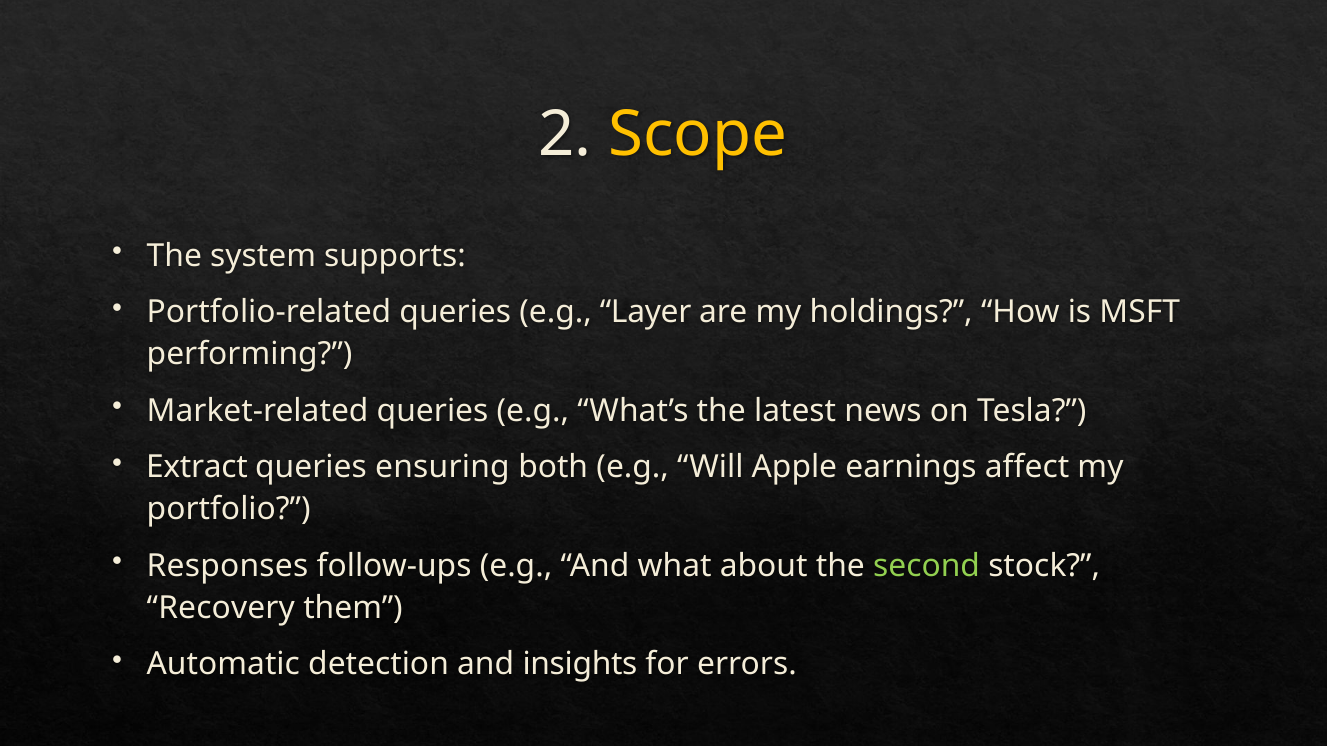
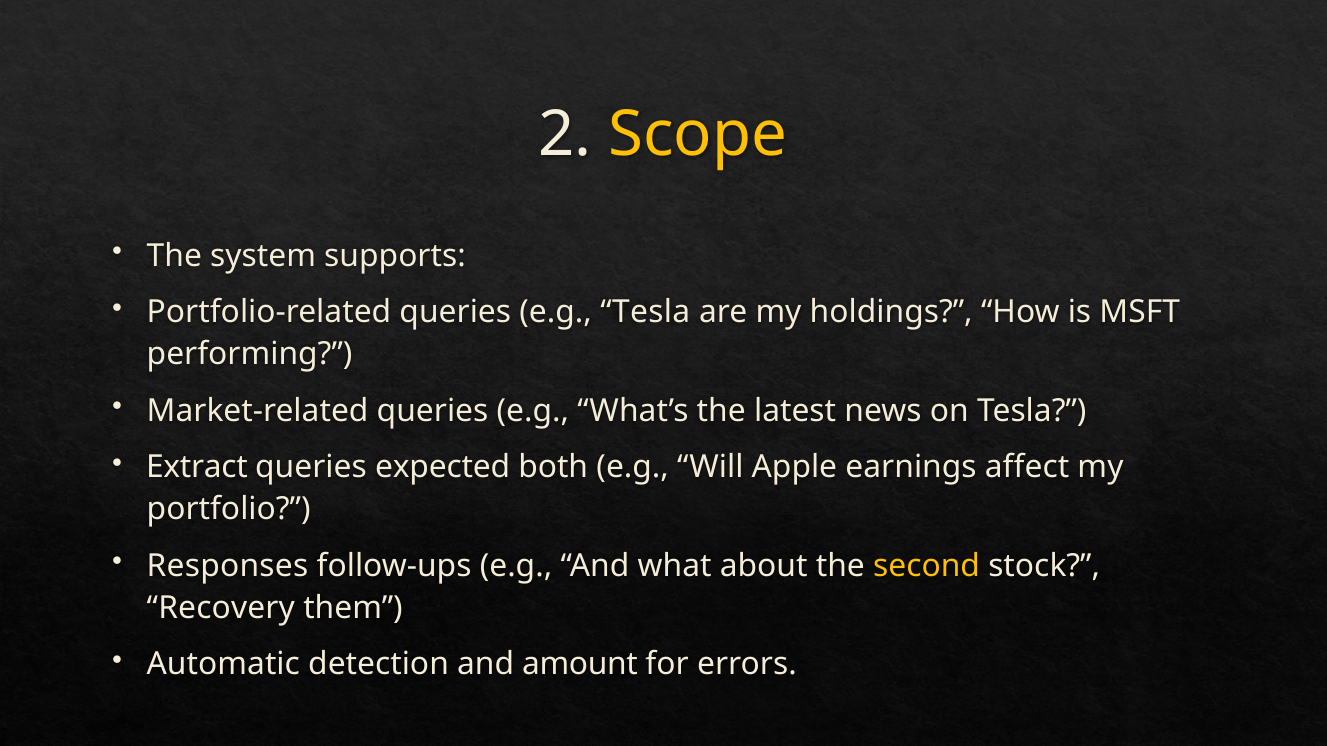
e.g Layer: Layer -> Tesla (645, 313)
ensuring: ensuring -> expected (443, 468)
second colour: light green -> yellow (927, 566)
insights: insights -> amount (580, 665)
